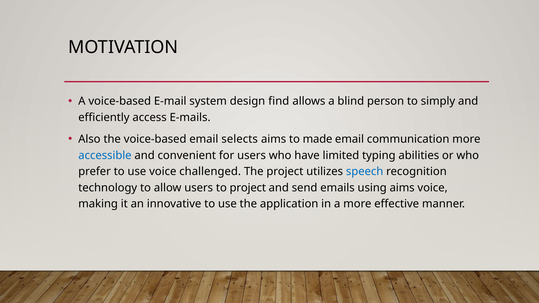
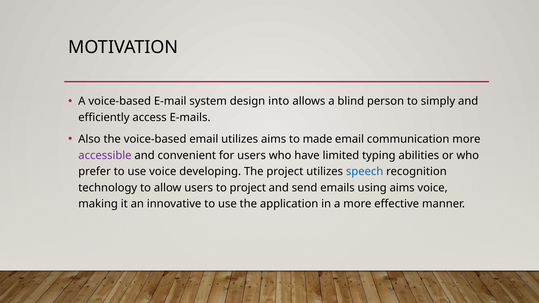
find: find -> into (279, 101)
email selects: selects -> utilizes (240, 139)
accessible colour: blue -> purple (105, 155)
challenged: challenged -> developing (210, 172)
